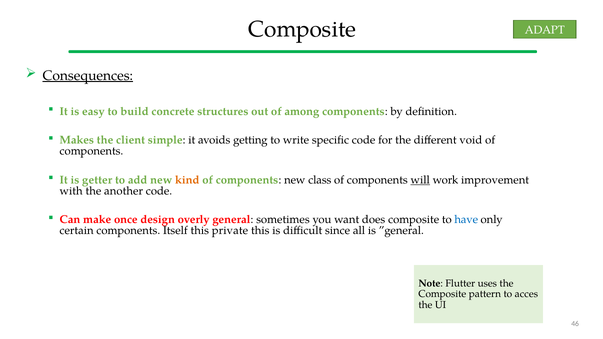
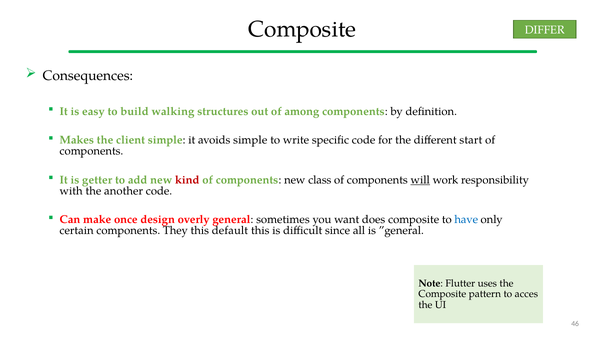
ADAPT: ADAPT -> DIFFER (545, 30)
Consequences underline: present -> none (88, 76)
concrete: concrete -> walking (173, 111)
avoids getting: getting -> simple (250, 140)
void: void -> start (471, 140)
kind colour: orange -> red (187, 180)
improvement: improvement -> responsibility (495, 180)
Itself: Itself -> They (175, 231)
private: private -> default (230, 231)
